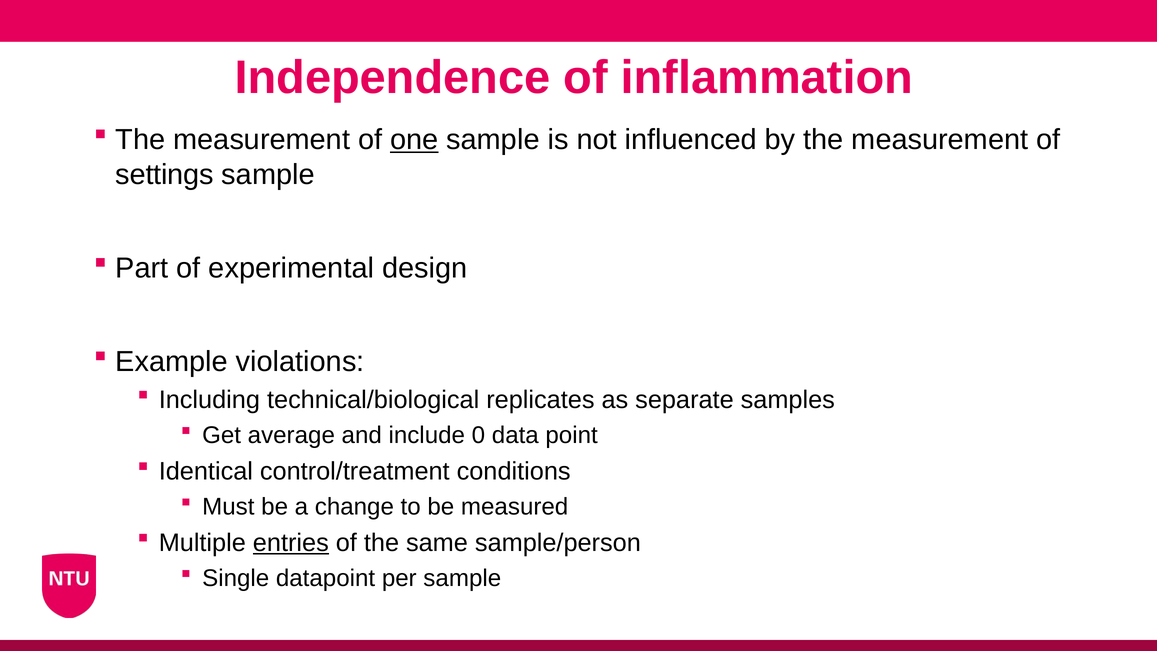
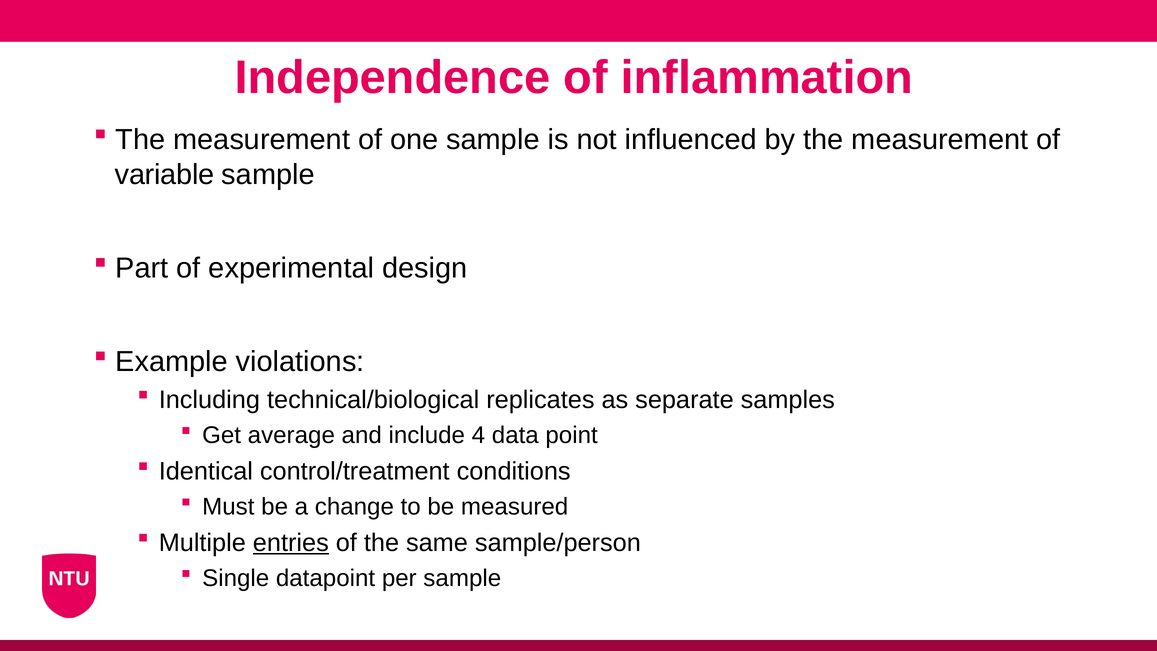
one underline: present -> none (414, 140)
settings: settings -> variable (165, 174)
0: 0 -> 4 (478, 435)
